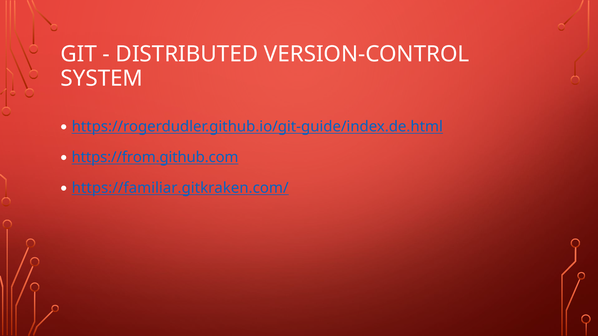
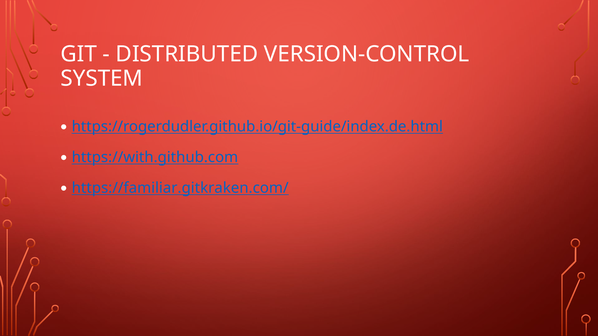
https://from.github.com: https://from.github.com -> https://with.github.com (155, 157)
